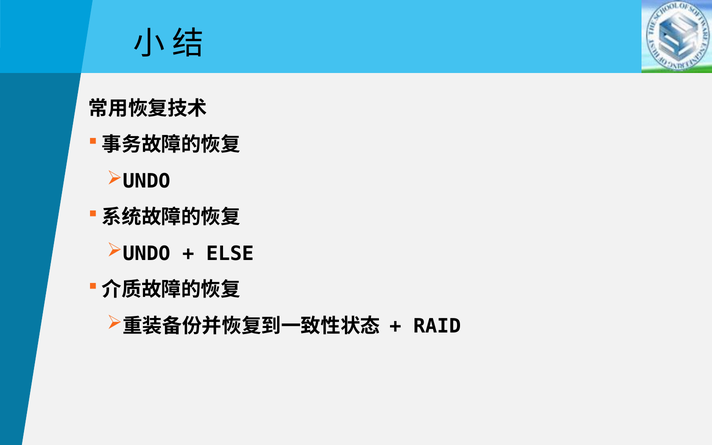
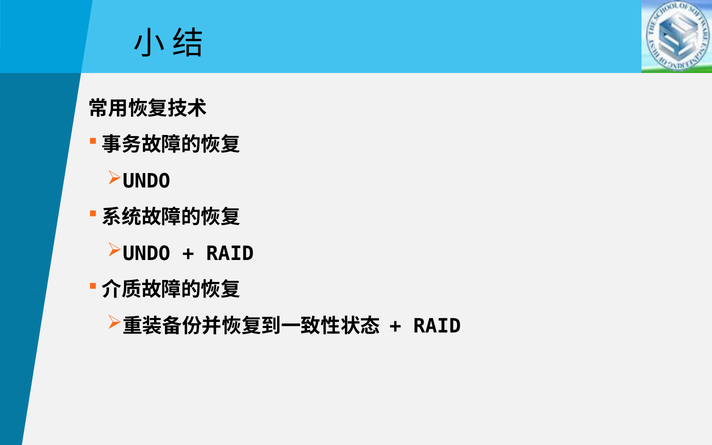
ELSE: ELSE -> RAID (230, 254)
